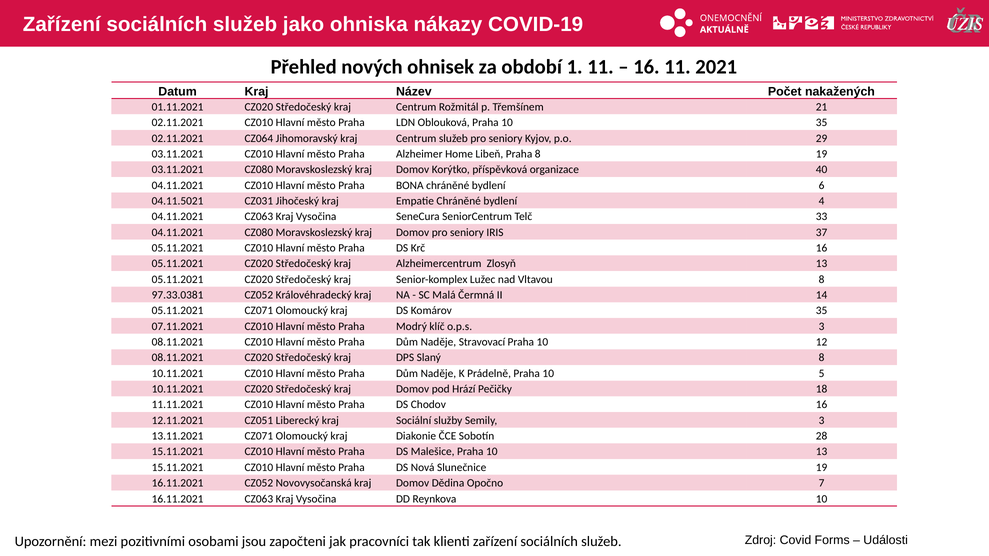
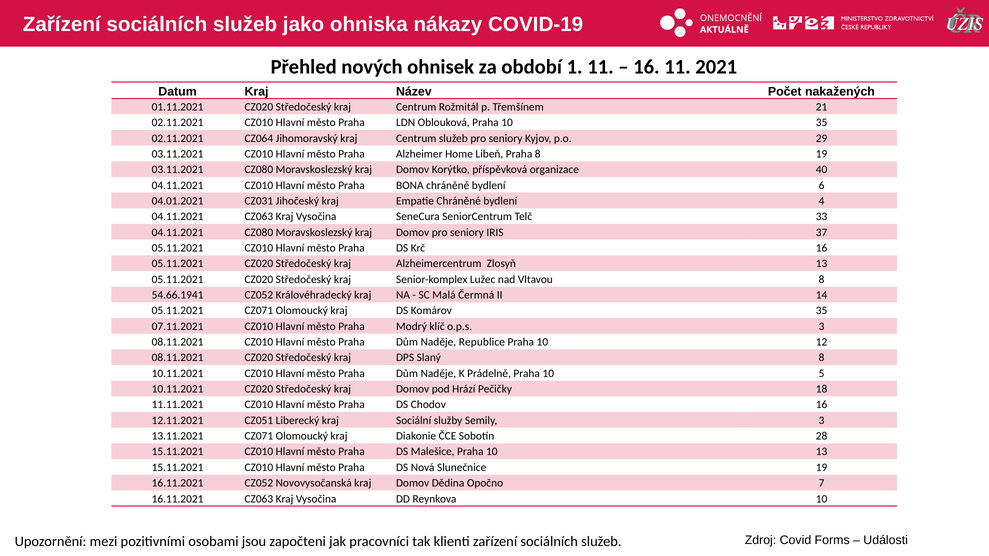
04.11.5021: 04.11.5021 -> 04.01.2021 (178, 201)
97.33.0381: 97.33.0381 -> 54.66.1941 (178, 295)
Stravovací: Stravovací -> Republice (482, 342)
